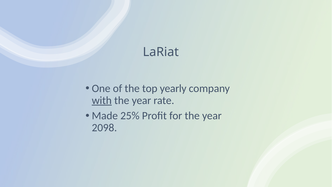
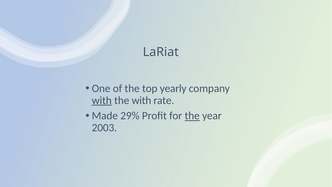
year: year -> with (141, 100)
25%: 25% -> 29% (130, 116)
the underline: none -> present (192, 116)
2098: 2098 -> 2003 (104, 128)
